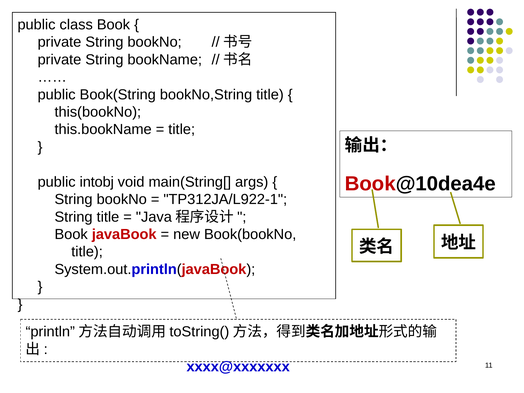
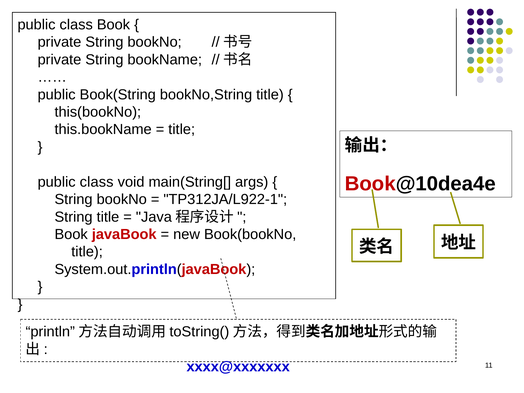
intobj: intobj -> class (97, 182)
